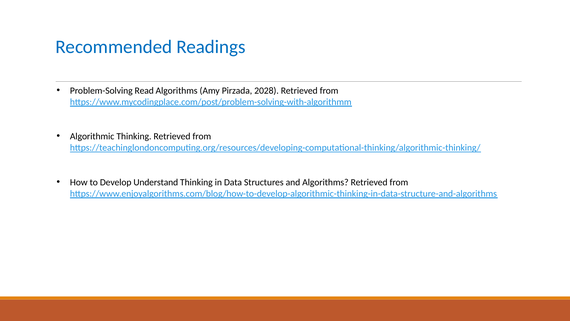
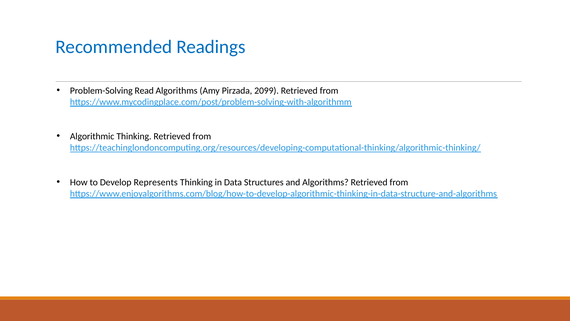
2028: 2028 -> 2099 (267, 90)
Understand: Understand -> Represents (156, 182)
